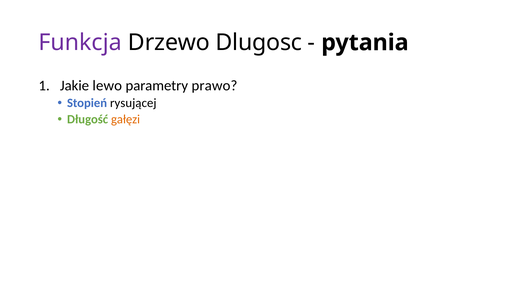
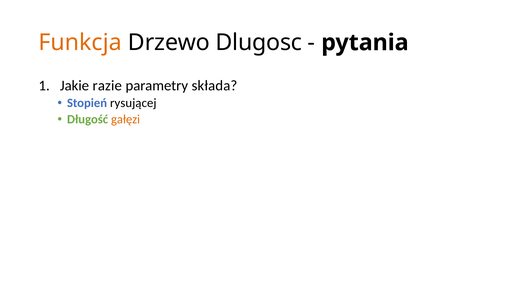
Funkcja colour: purple -> orange (80, 43)
lewo: lewo -> razie (107, 86)
prawo: prawo -> składa (214, 86)
